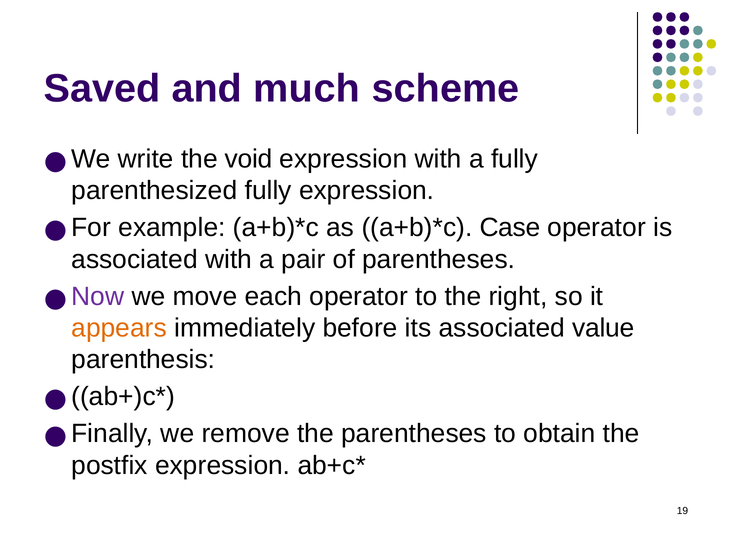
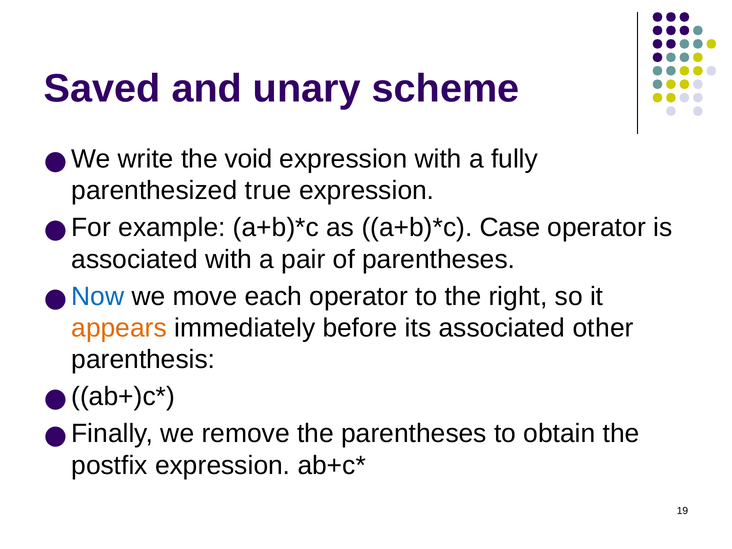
much: much -> unary (307, 89)
parenthesized fully: fully -> true (268, 191)
Now colour: purple -> blue (98, 296)
value: value -> other (603, 328)
